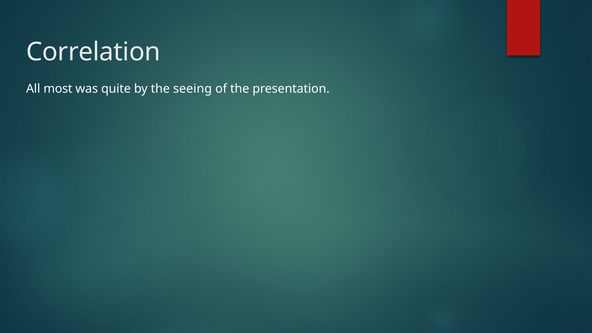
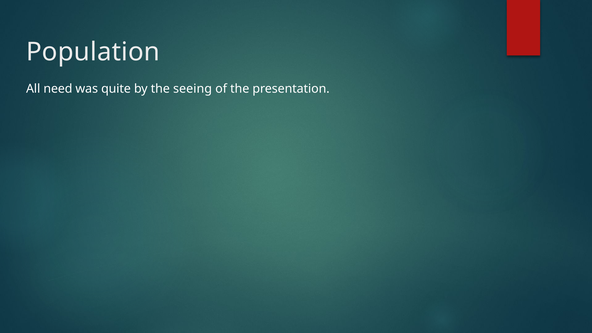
Correlation: Correlation -> Population (93, 52)
most: most -> need (58, 89)
